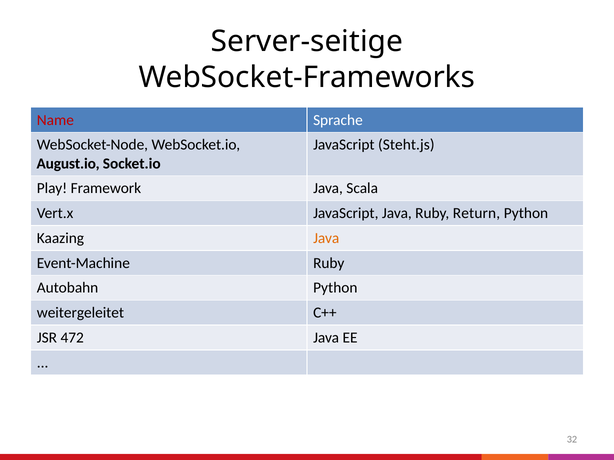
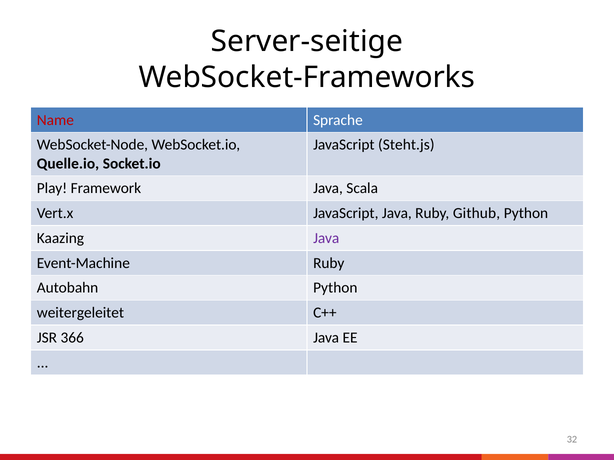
August.io: August.io -> Quelle.io (68, 164)
Return: Return -> Github (477, 214)
Java colour: orange -> purple (326, 238)
472: 472 -> 366 (72, 338)
